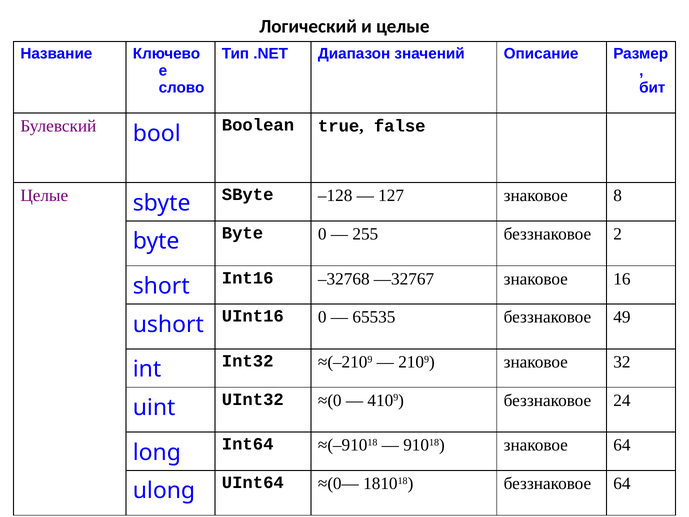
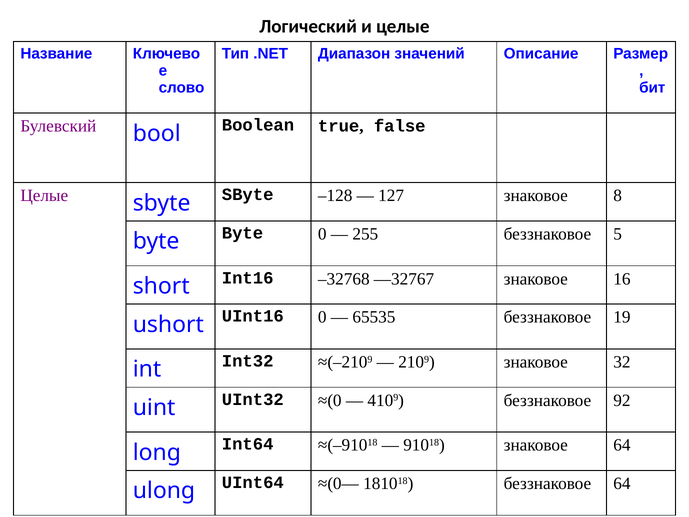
2: 2 -> 5 (618, 234)
49: 49 -> 19 (622, 317)
24: 24 -> 92 (622, 400)
